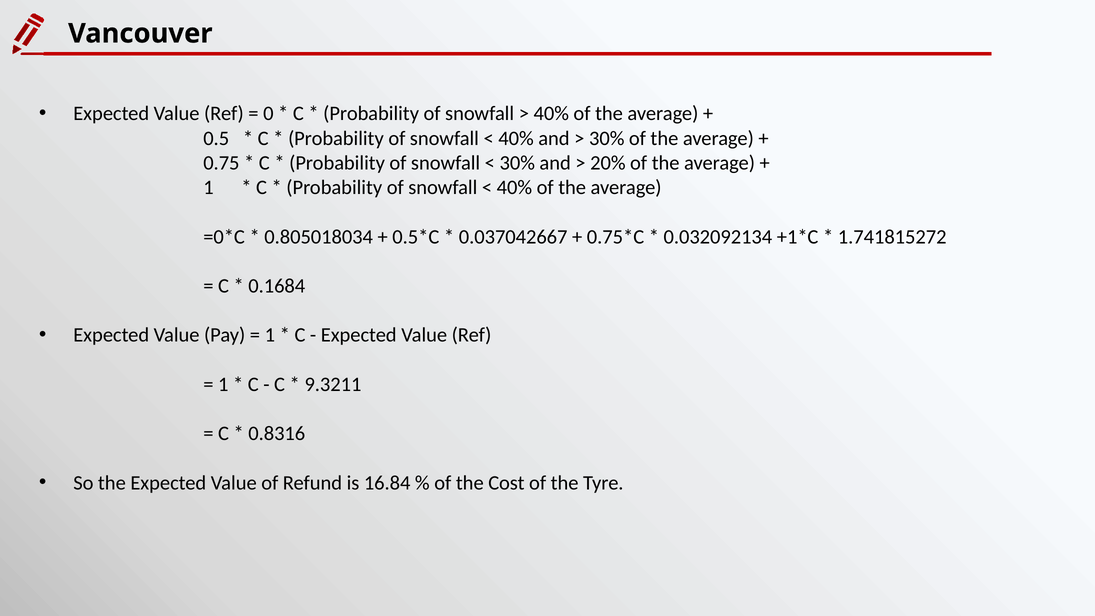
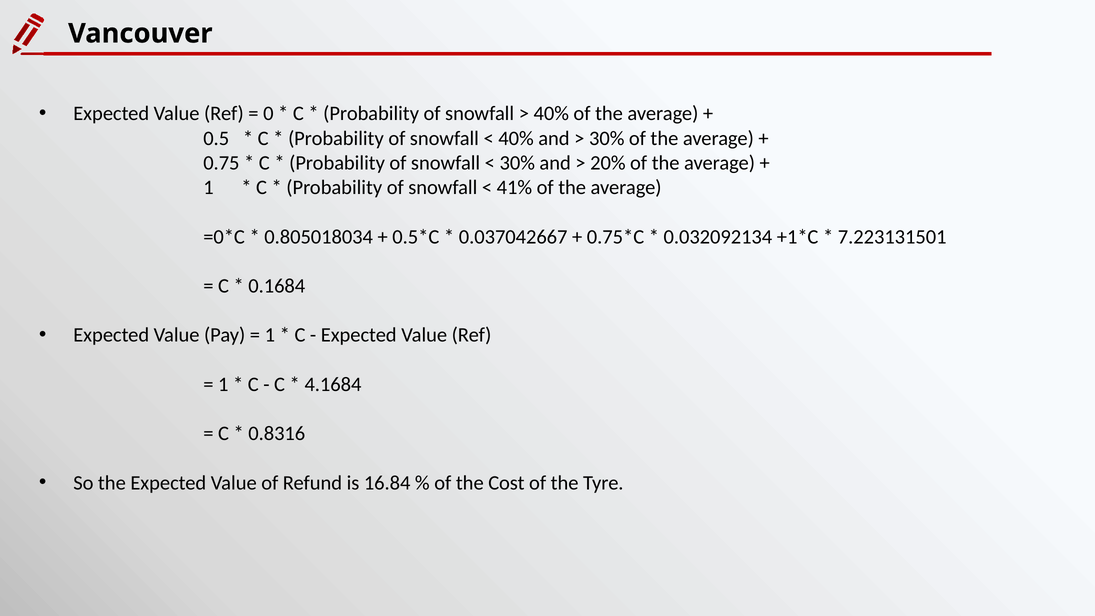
40%: 40% -> 41% (514, 187)
1.741815272: 1.741815272 -> 7.223131501 (892, 237)
9.3211: 9.3211 -> 4.1684 (333, 384)
